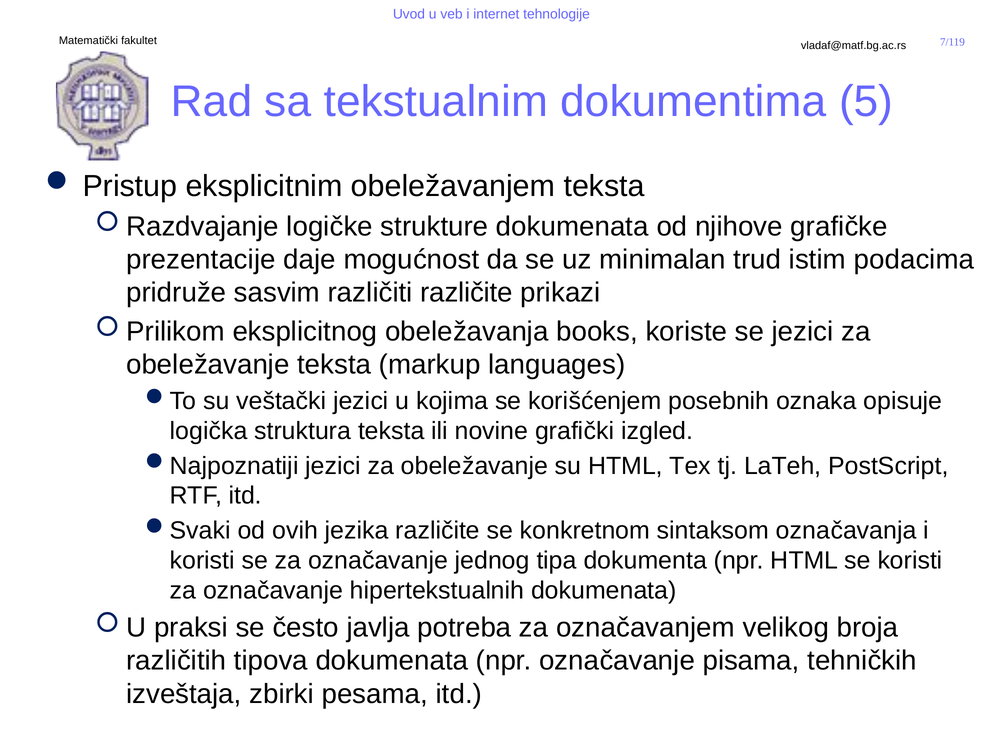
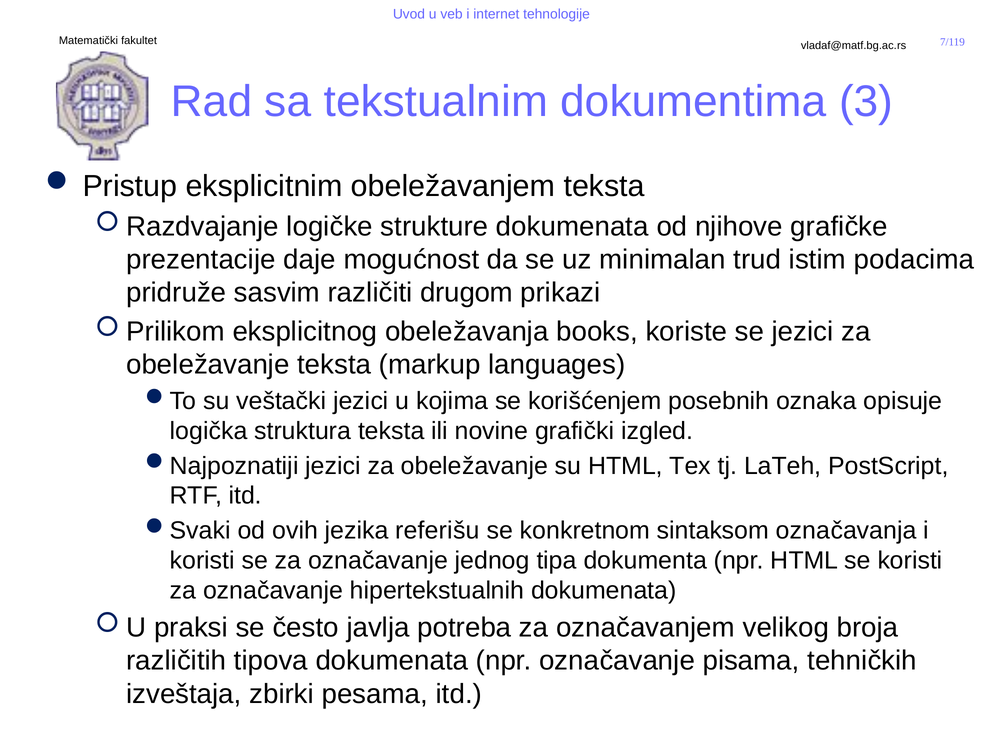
5: 5 -> 3 (866, 102)
različiti različite: različite -> drugom (467, 293)
jezika različite: različite -> referišu (438, 531)
